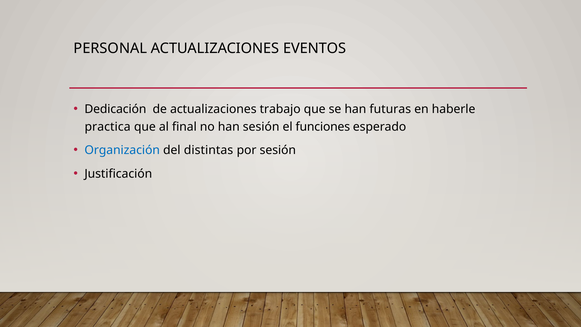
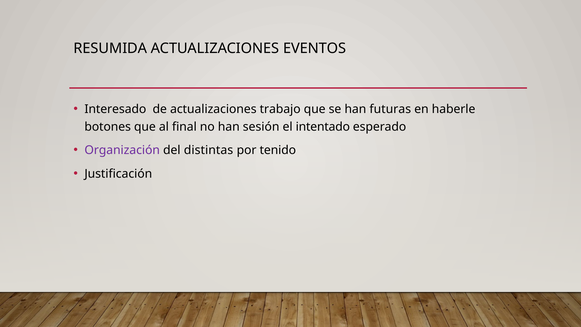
PERSONAL: PERSONAL -> RESUMIDA (110, 48)
Dedicación: Dedicación -> Interesado (115, 109)
practica: practica -> botones (108, 127)
funciones: funciones -> intentado (323, 127)
Organización colour: blue -> purple (122, 150)
por sesión: sesión -> tenido (278, 150)
